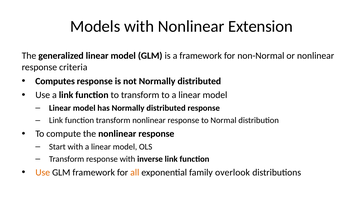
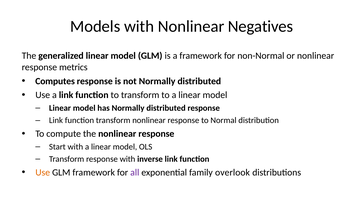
Extension: Extension -> Negatives (260, 26)
criteria: criteria -> metrics (73, 67)
all colour: orange -> purple (135, 173)
